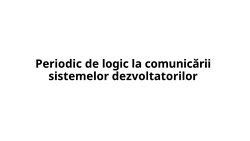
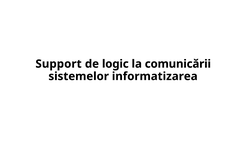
Periodic: Periodic -> Support (59, 64)
dezvoltatorilor: dezvoltatorilor -> informatizarea (155, 76)
